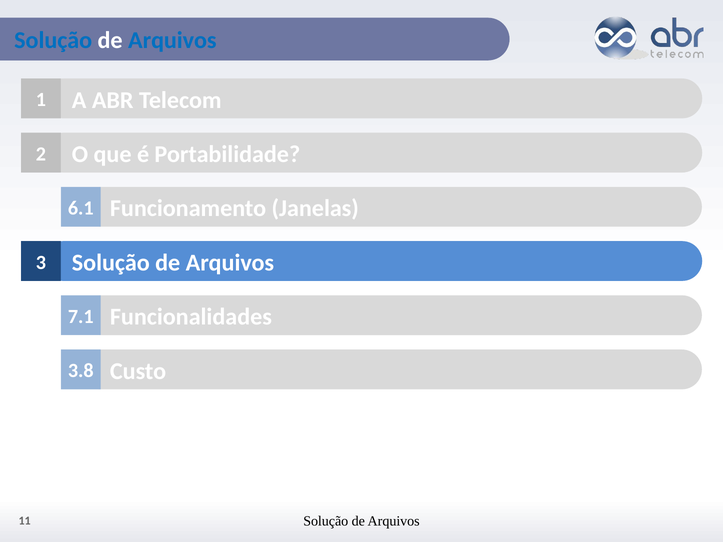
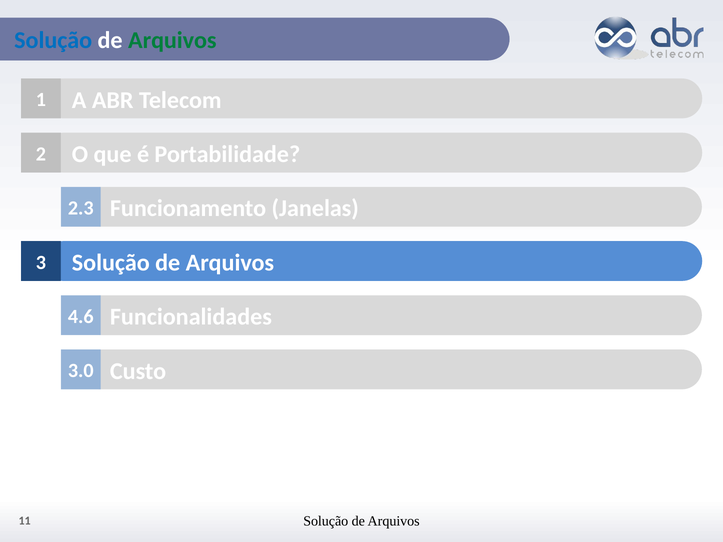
Arquivos colour: blue -> green (172, 40)
6.1: 6.1 -> 2.3 (81, 208)
7.1: 7.1 -> 4.6 (81, 317)
3.8: 3.8 -> 3.0 (81, 371)
